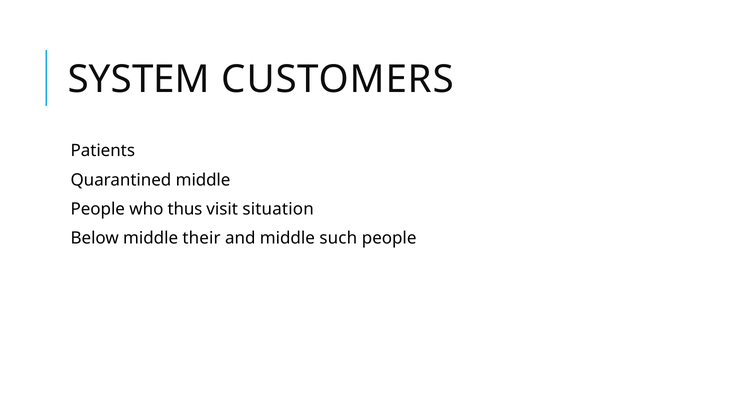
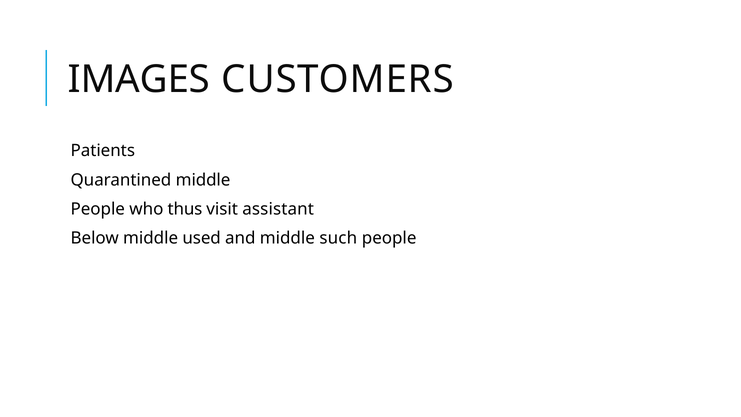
SYSTEM: SYSTEM -> IMAGES (139, 80)
situation: situation -> assistant (278, 209)
their: their -> used (202, 238)
